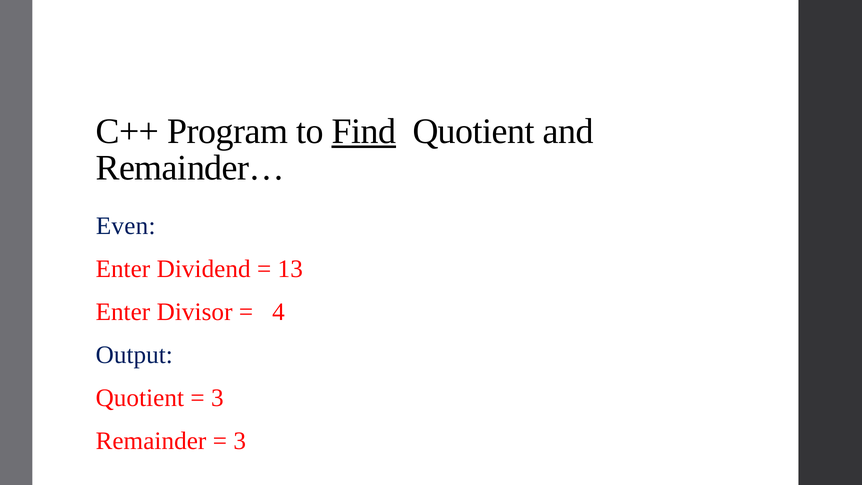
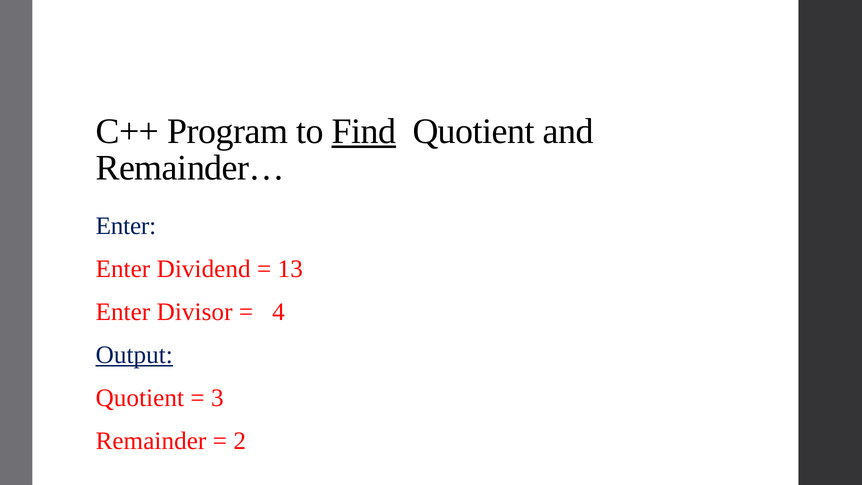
Even: Even -> Enter (126, 226)
Output underline: none -> present (134, 355)
3: 3 -> 2 (240, 441)
